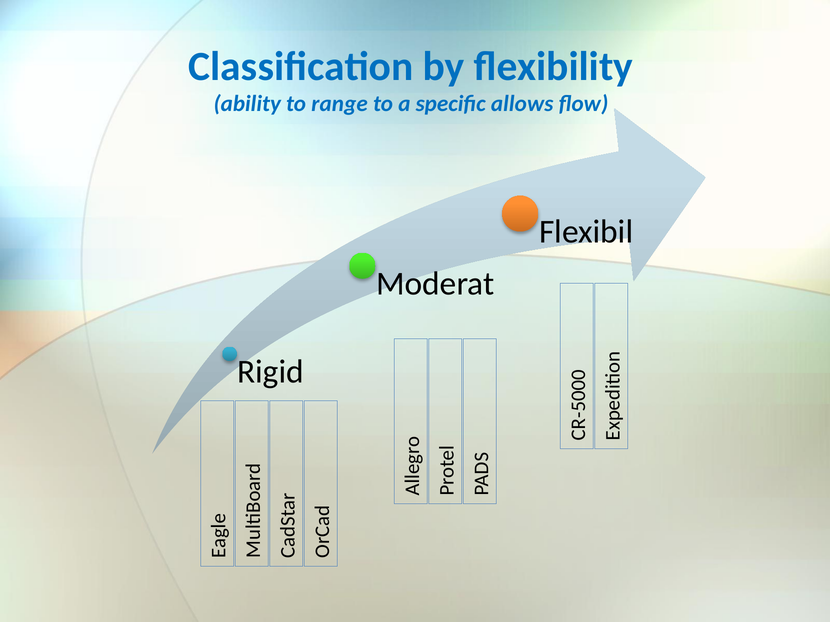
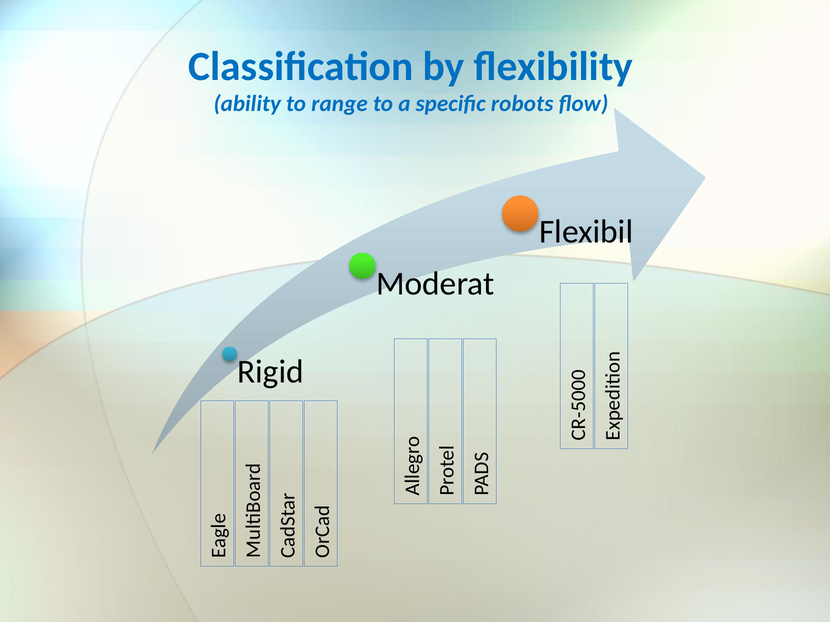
allows: allows -> robots (522, 104)
